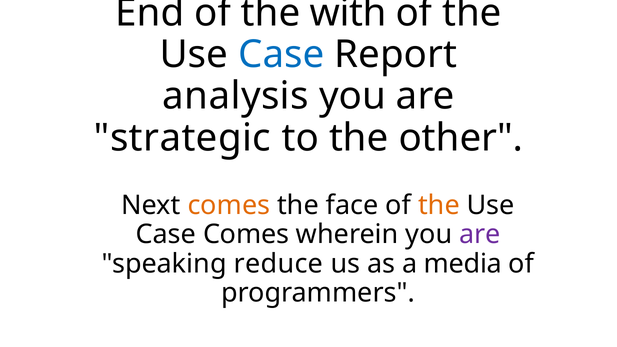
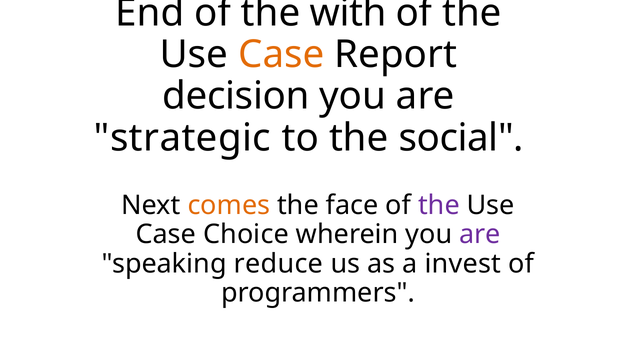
Case colour: blue -> orange (281, 55)
analysis: analysis -> decision (236, 96)
other: other -> social (461, 138)
the colour: orange -> purple (439, 205)
Case Comes: Comes -> Choice (246, 235)
media: media -> invest (463, 264)
